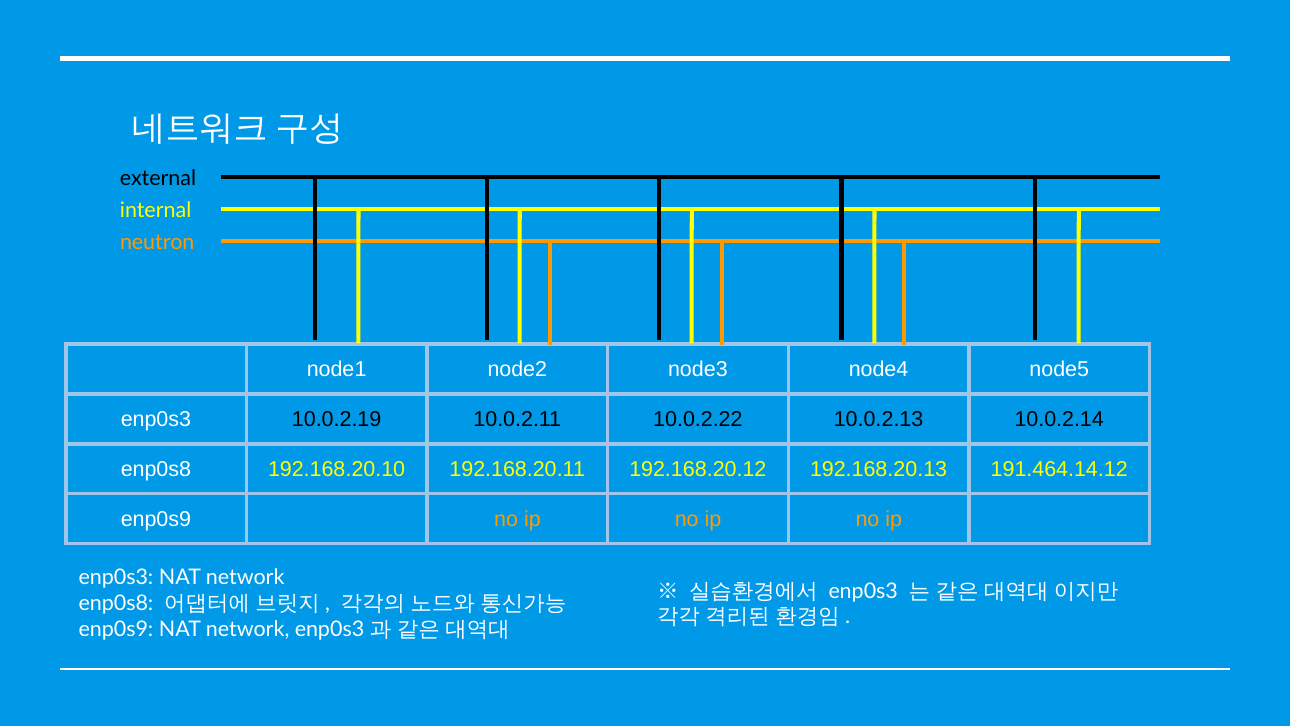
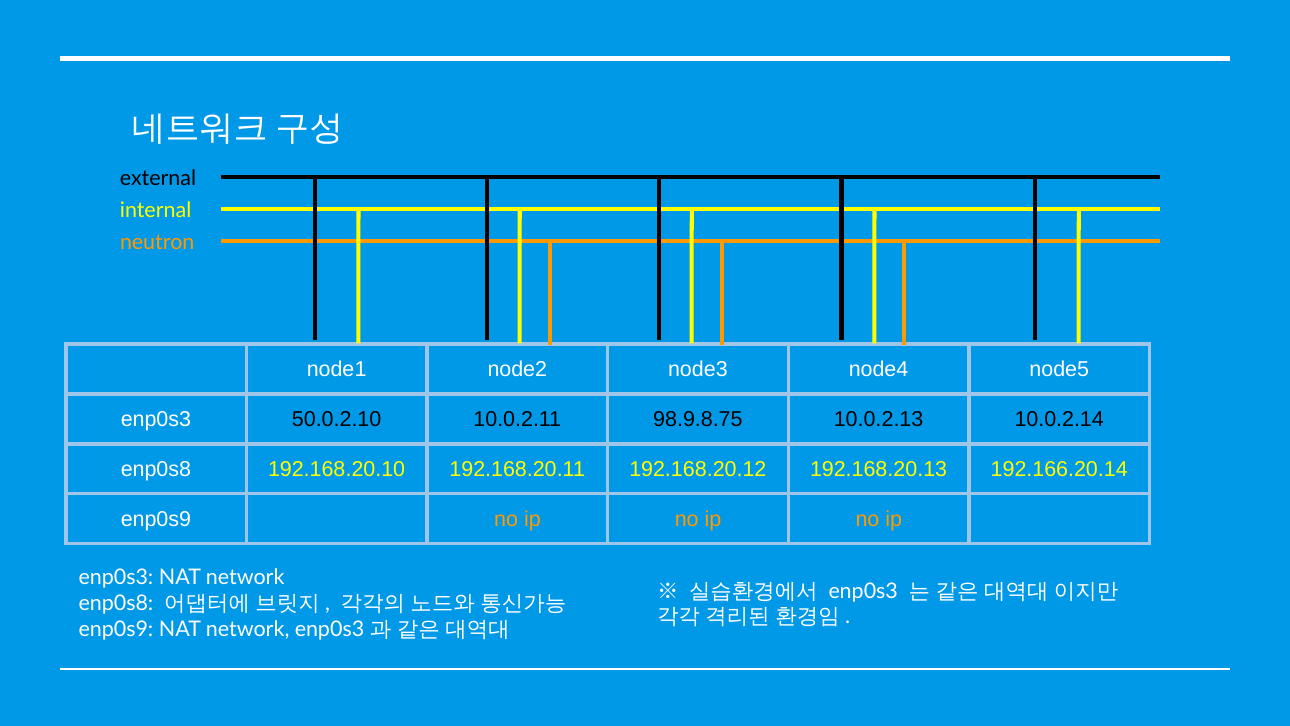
10.0.2.19: 10.0.2.19 -> 50.0.2.10 (337, 419)
10.0.2.22: 10.0.2.22 -> 98.9.8.75 (698, 419)
191.464.14.12: 191.464.14.12 -> 192.166.20.14 (1059, 469)
